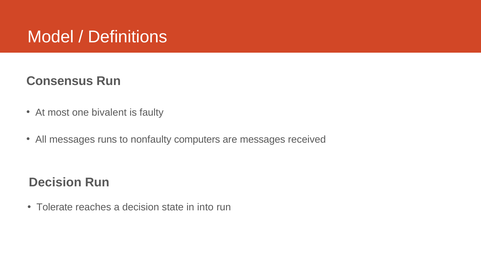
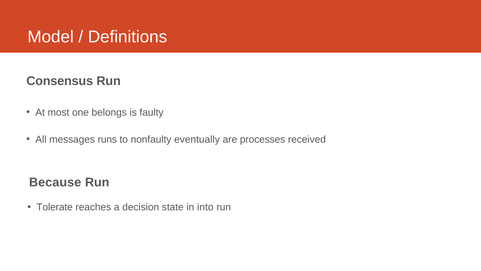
bivalent: bivalent -> belongs (109, 112)
computers: computers -> eventually (197, 139)
are messages: messages -> processes (263, 139)
Decision: Decision -> Because (55, 182)
